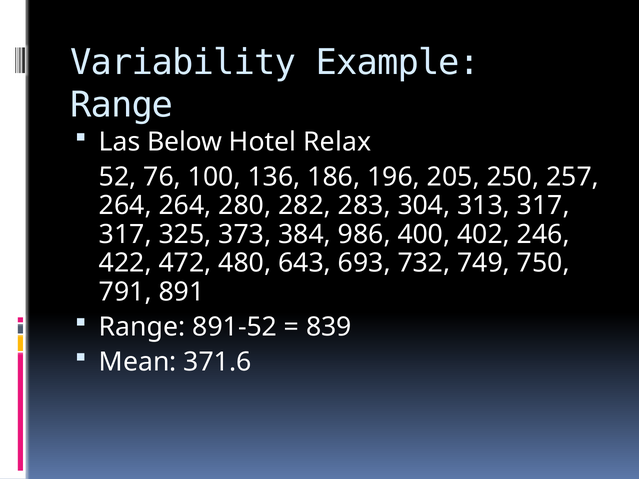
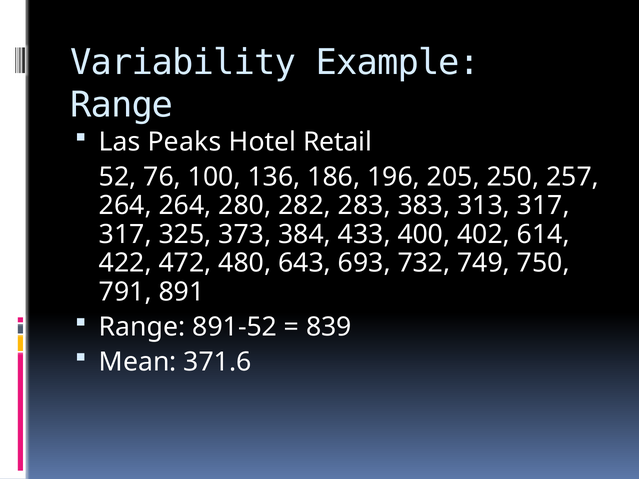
Below: Below -> Peaks (185, 142)
Relax: Relax -> Retail (338, 142)
304: 304 -> 383 (424, 206)
986: 986 -> 433 (364, 234)
246: 246 -> 614 (543, 234)
